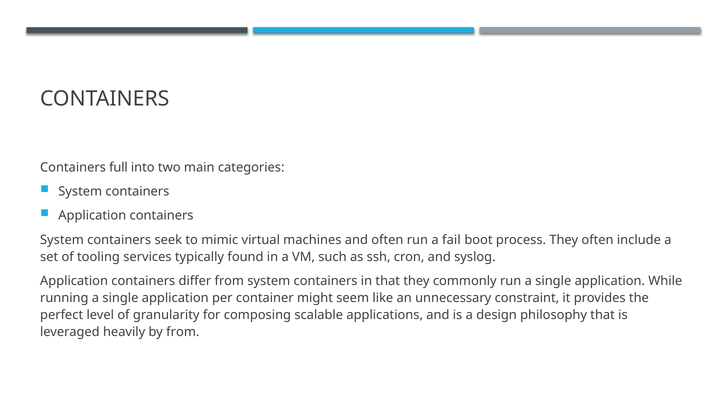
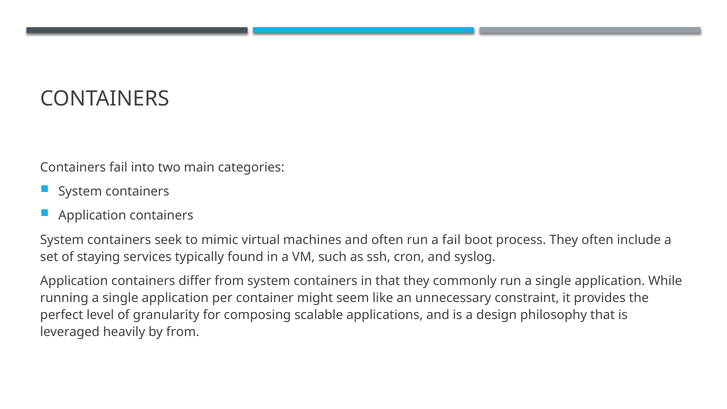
Containers full: full -> fail (118, 167)
tooling: tooling -> staying (99, 257)
